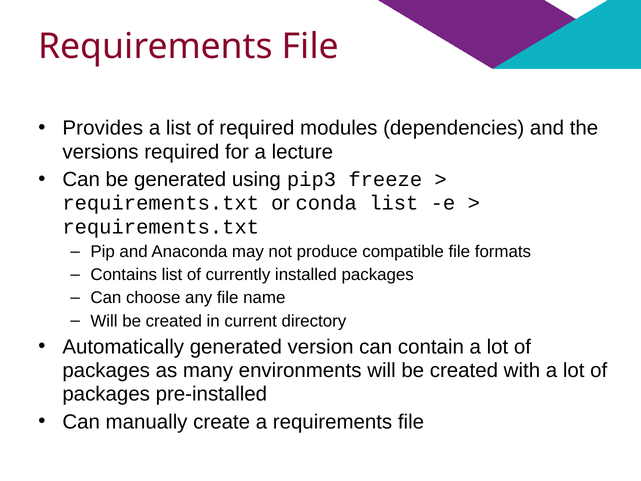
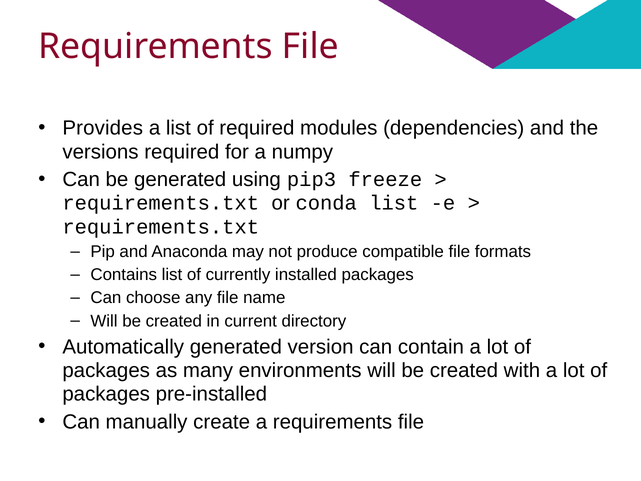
lecture: lecture -> numpy (302, 152)
